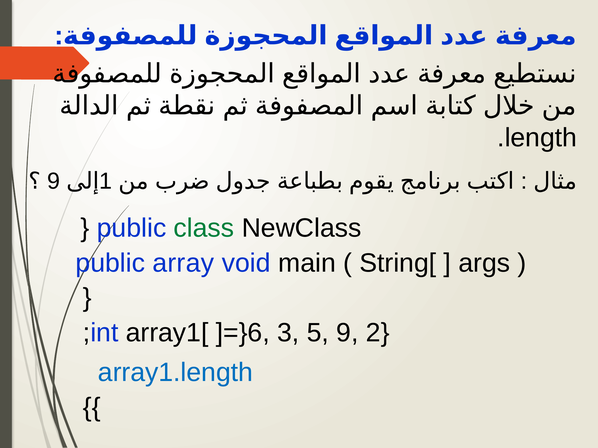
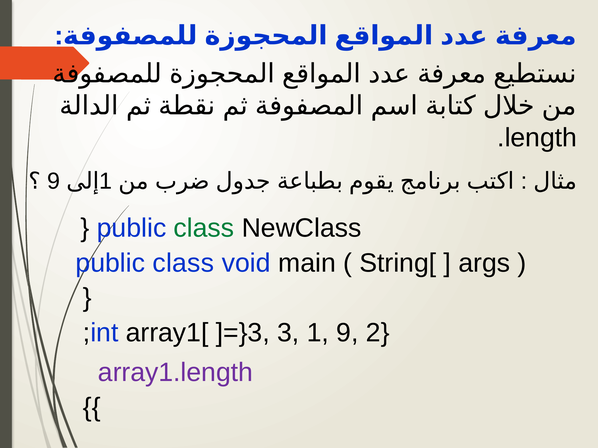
array: array -> class (183, 263)
]={6: ]={6 -> ]={3 (243, 333)
3 5: 5 -> 1 (318, 333)
array1.length colour: blue -> purple (175, 373)
